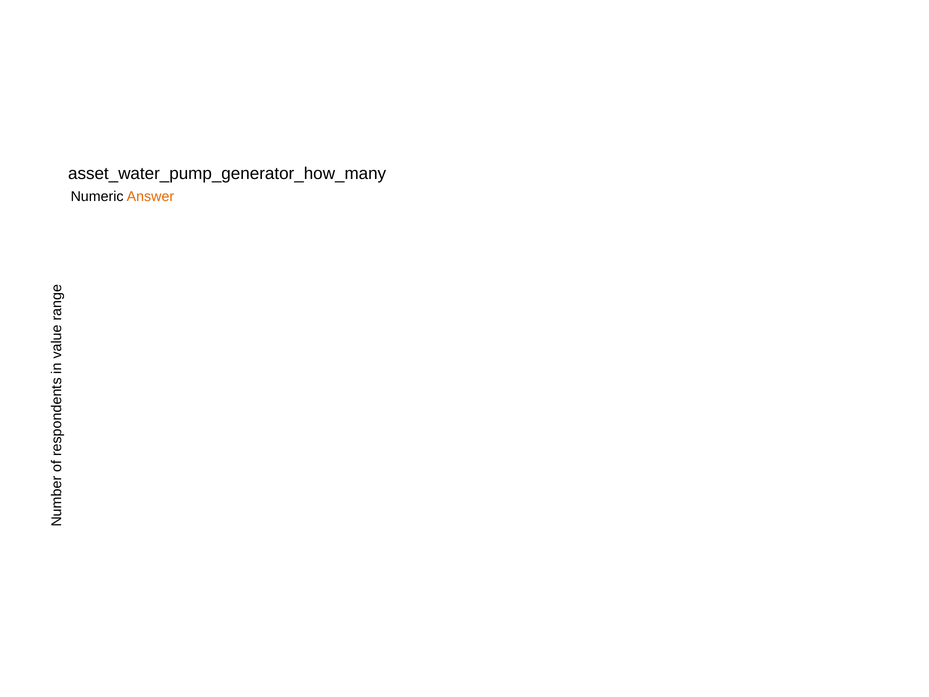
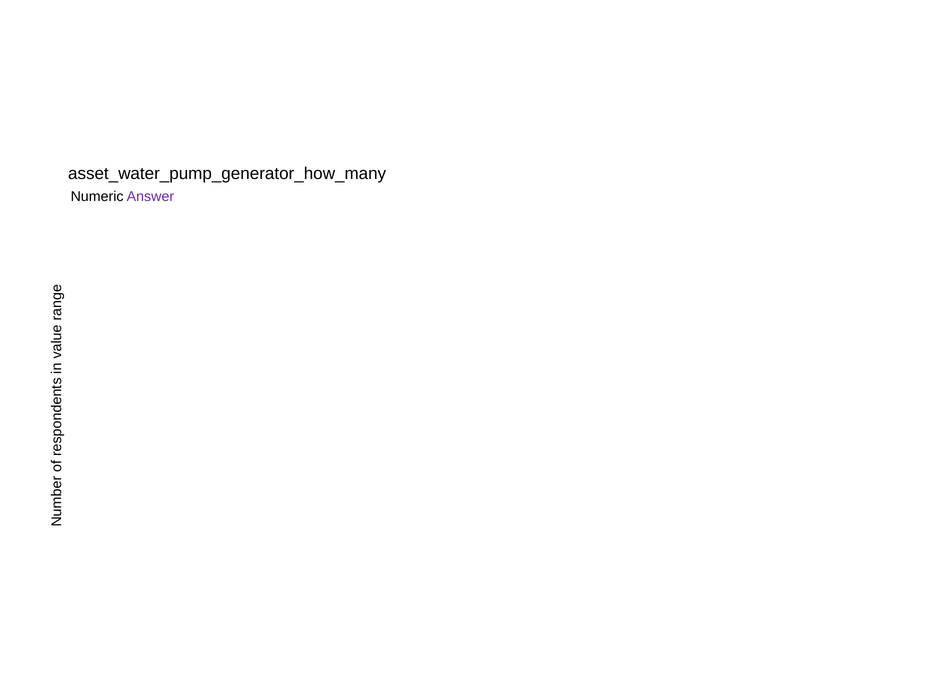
Answer colour: orange -> purple (150, 197)
